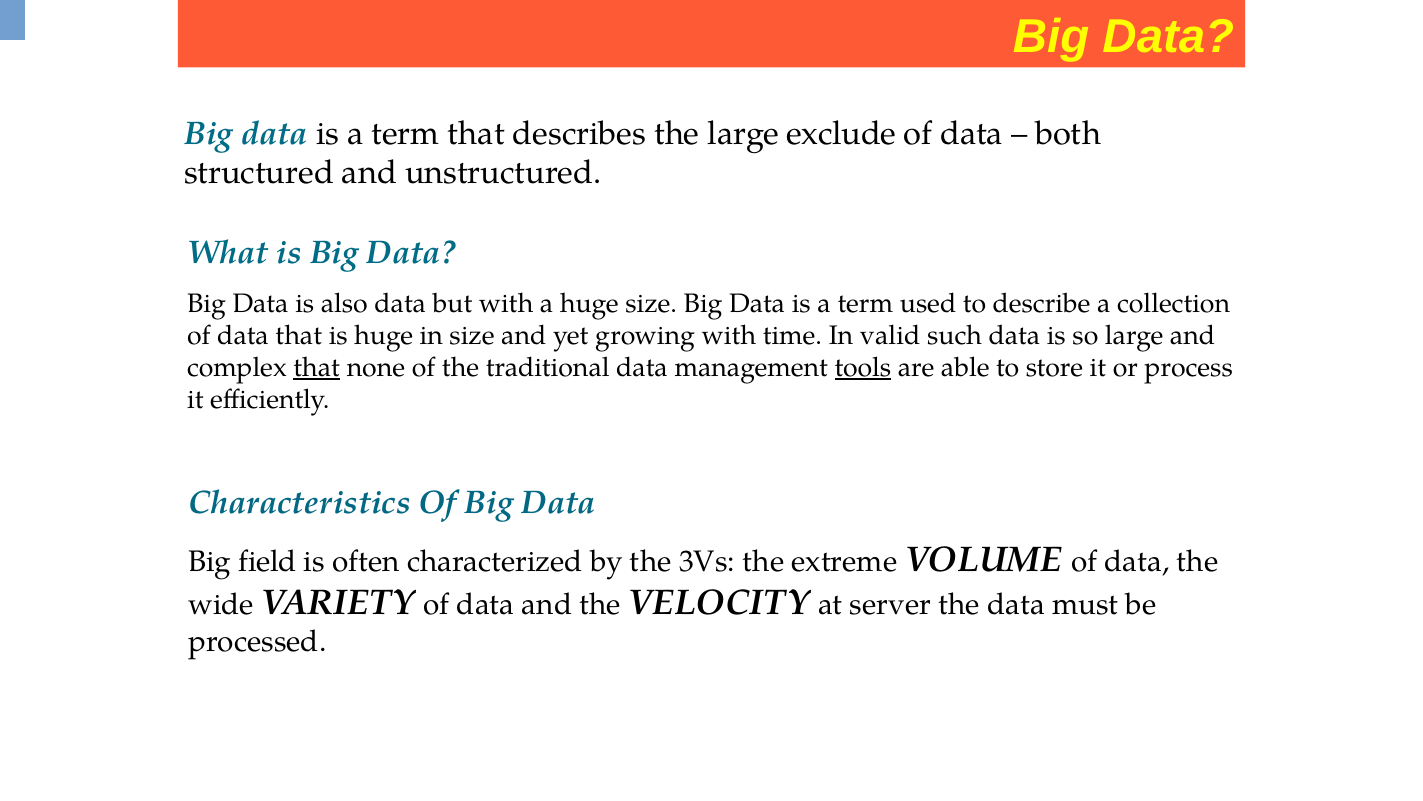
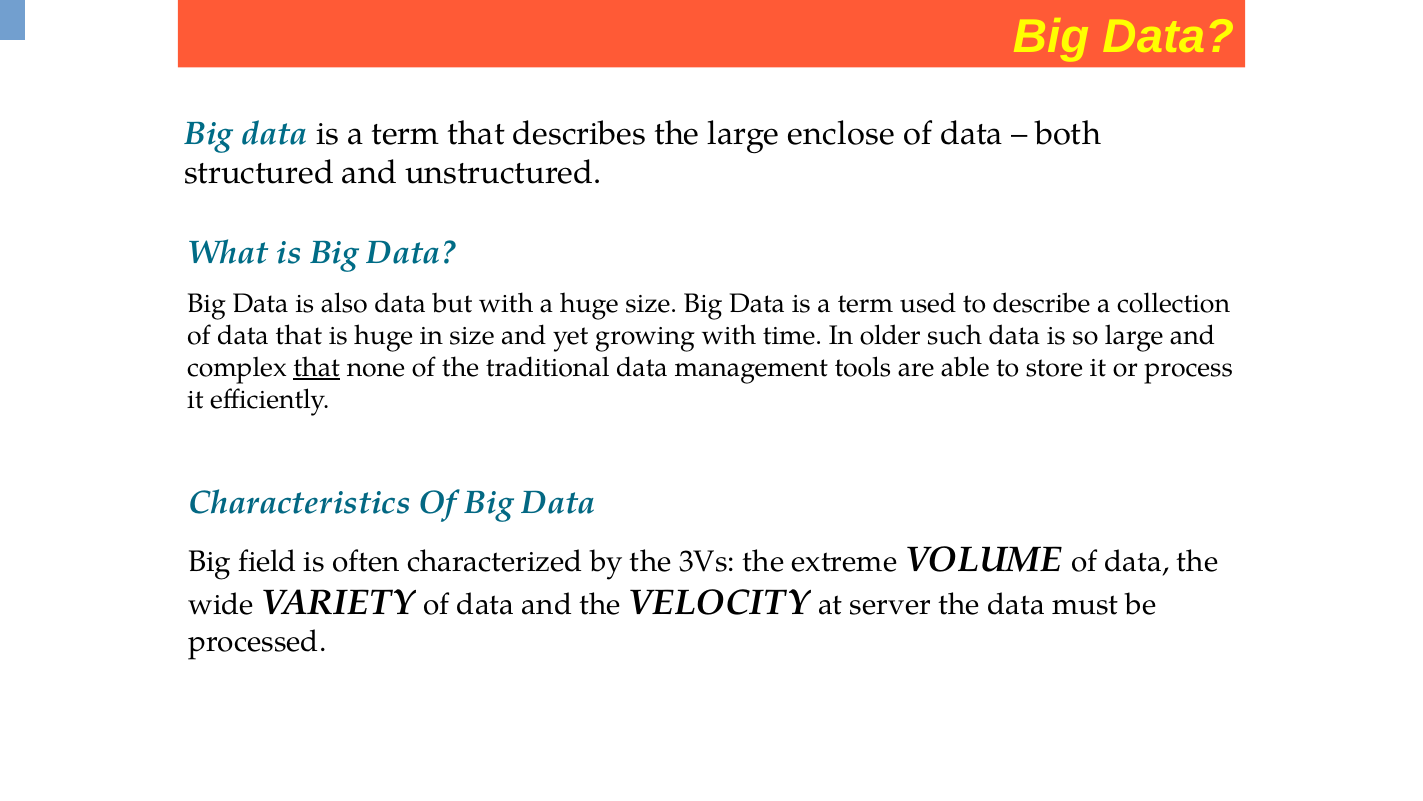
exclude: exclude -> enclose (841, 133)
valid: valid -> older (890, 335)
tools underline: present -> none (863, 367)
